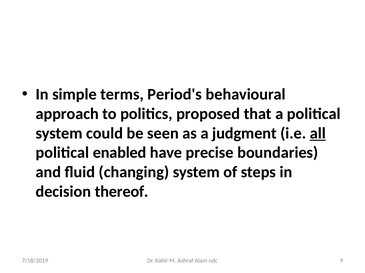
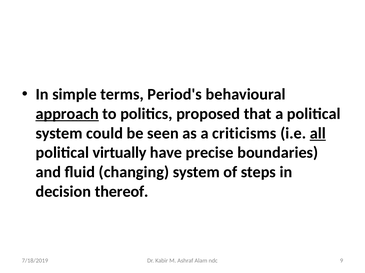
approach underline: none -> present (67, 114)
judgment: judgment -> criticisms (244, 134)
enabled: enabled -> virtually (120, 153)
